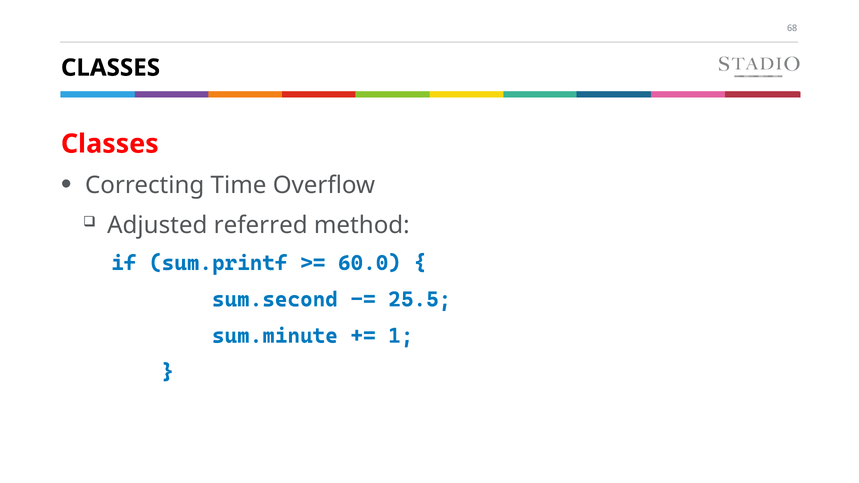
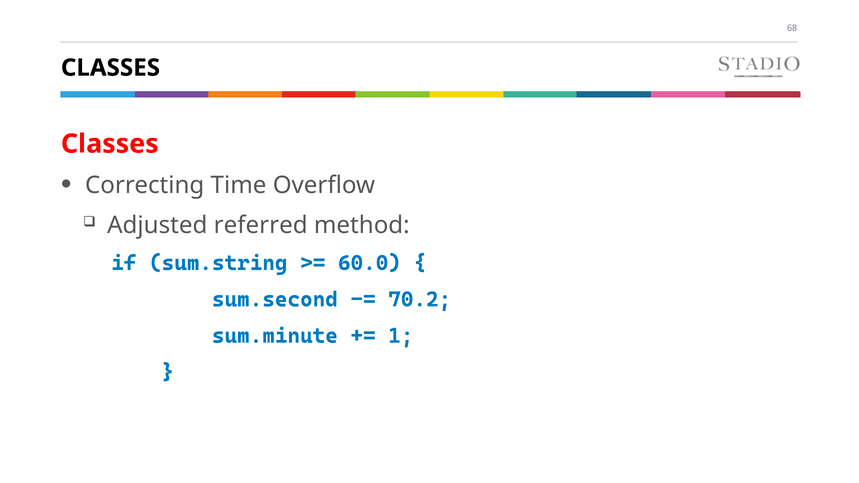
sum.printf: sum.printf -> sum.string (218, 263)
25.5: 25.5 -> 70.2 (420, 299)
